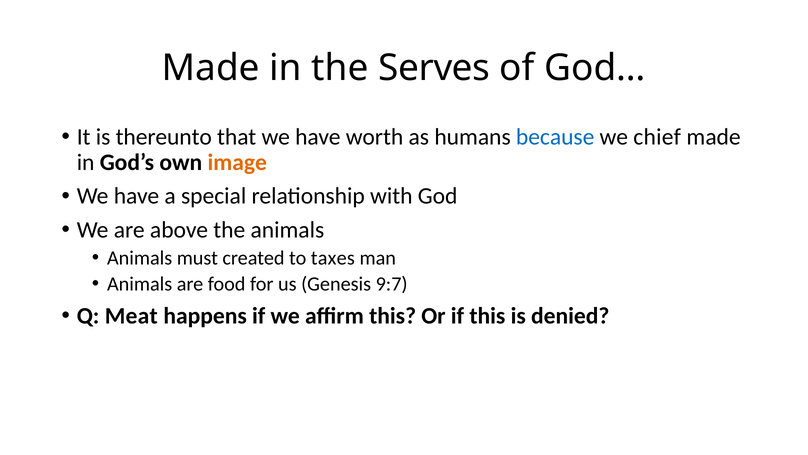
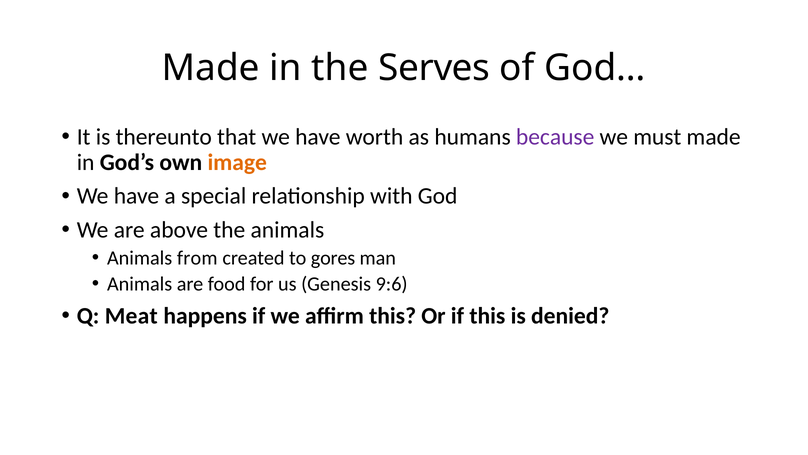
because colour: blue -> purple (555, 137)
chief: chief -> must (657, 137)
must: must -> from (197, 258)
taxes: taxes -> gores (333, 258)
9:7: 9:7 -> 9:6 (392, 284)
